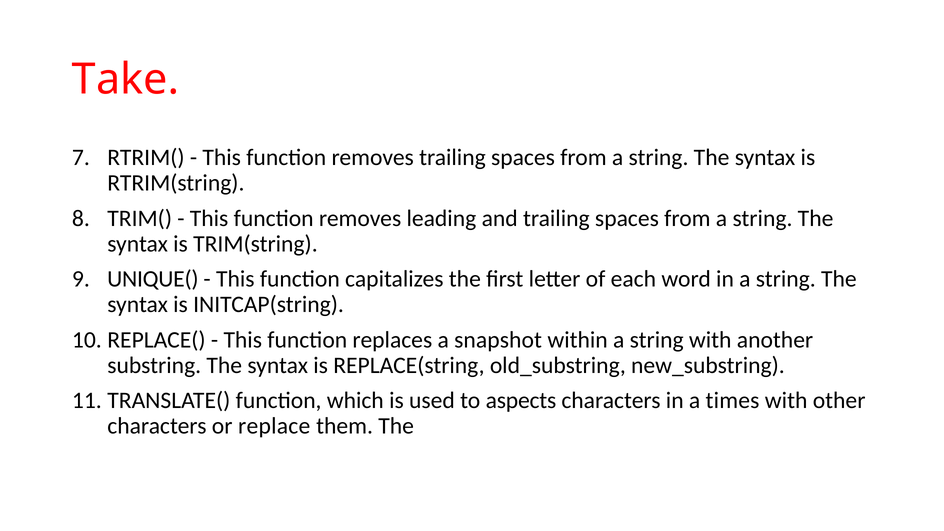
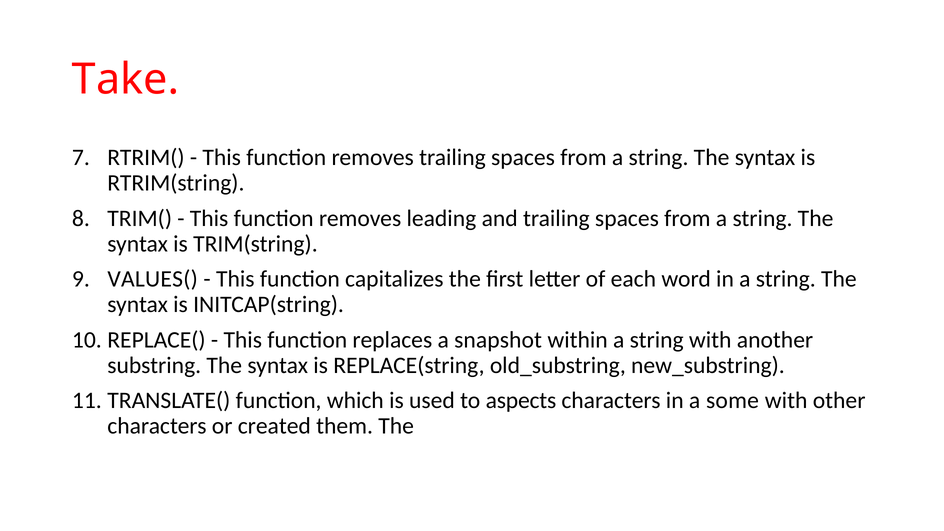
UNIQUE(: UNIQUE( -> VALUES( (153, 279)
times: times -> some (732, 401)
replace: replace -> created (274, 426)
